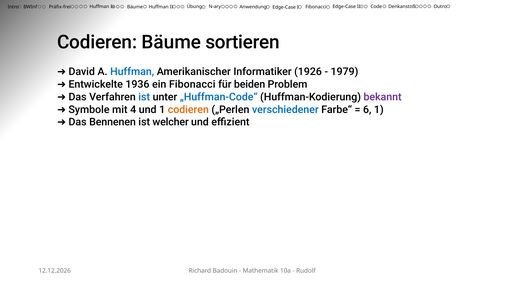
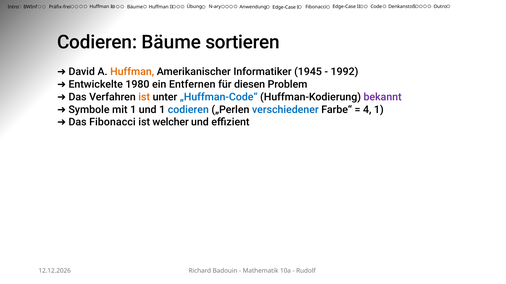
Huffman colour: blue -> orange (132, 72)
1926: 1926 -> 1945 (308, 72)
1979: 1979 -> 1992 (344, 72)
1936: 1936 -> 1980 (137, 84)
ein Fibonacci: Fibonacci -> Entfernen (192, 84)
beiden: beiden -> diesen (250, 84)
ist colour: blue -> orange (144, 97)
mit 4: 4 -> 1 (133, 110)
codieren colour: orange -> blue (188, 110)
6: 6 -> 4 (367, 110)
Bennenen: Bennenen -> Fibonacci (112, 122)
